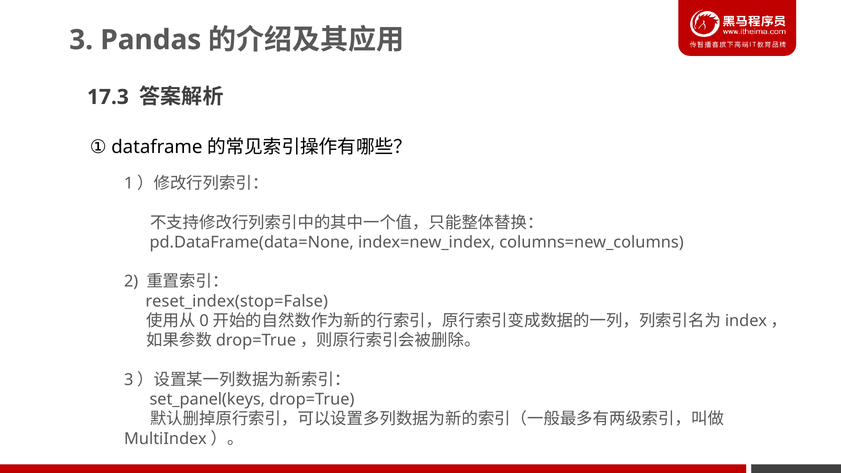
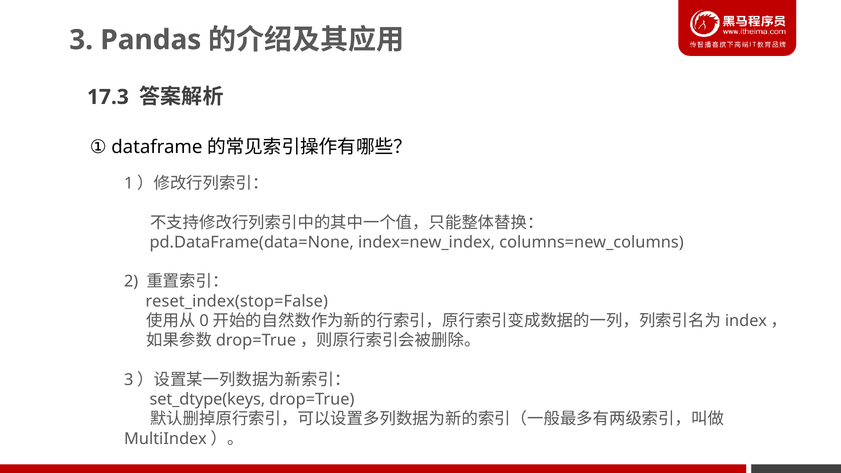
set_panel(keys: set_panel(keys -> set_dtype(keys (207, 399)
